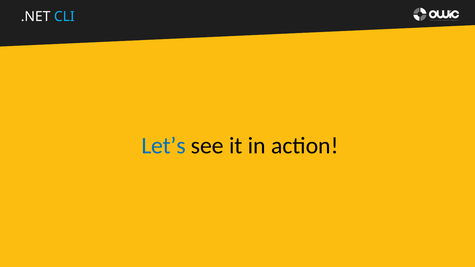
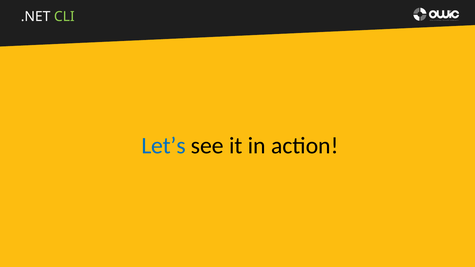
CLI colour: light blue -> light green (64, 17)
